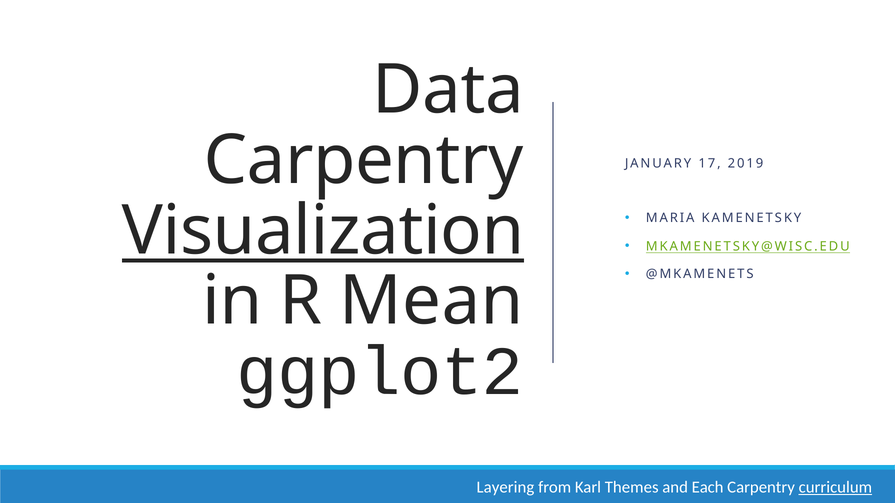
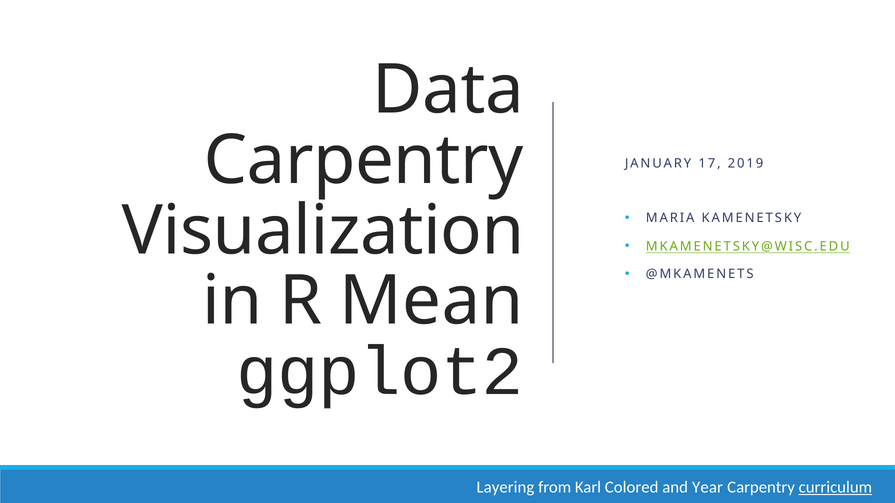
Visualization underline: present -> none (323, 231)
Themes: Themes -> Colored (632, 488)
Each: Each -> Year (707, 488)
